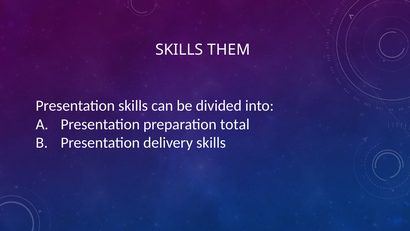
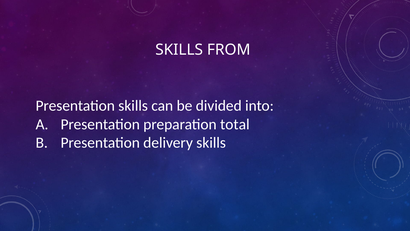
THEM: THEM -> FROM (229, 50)
